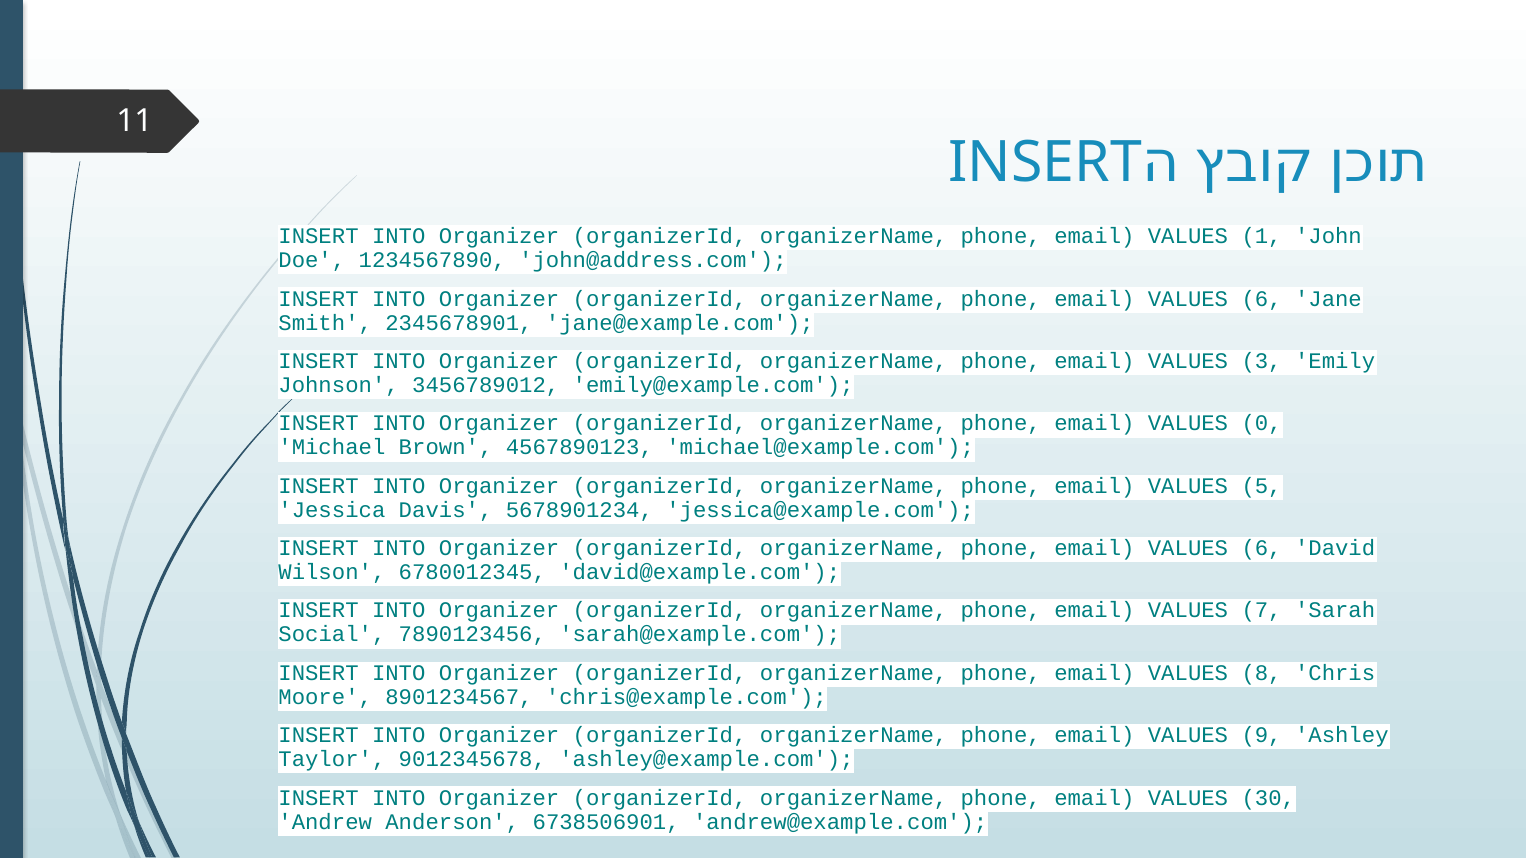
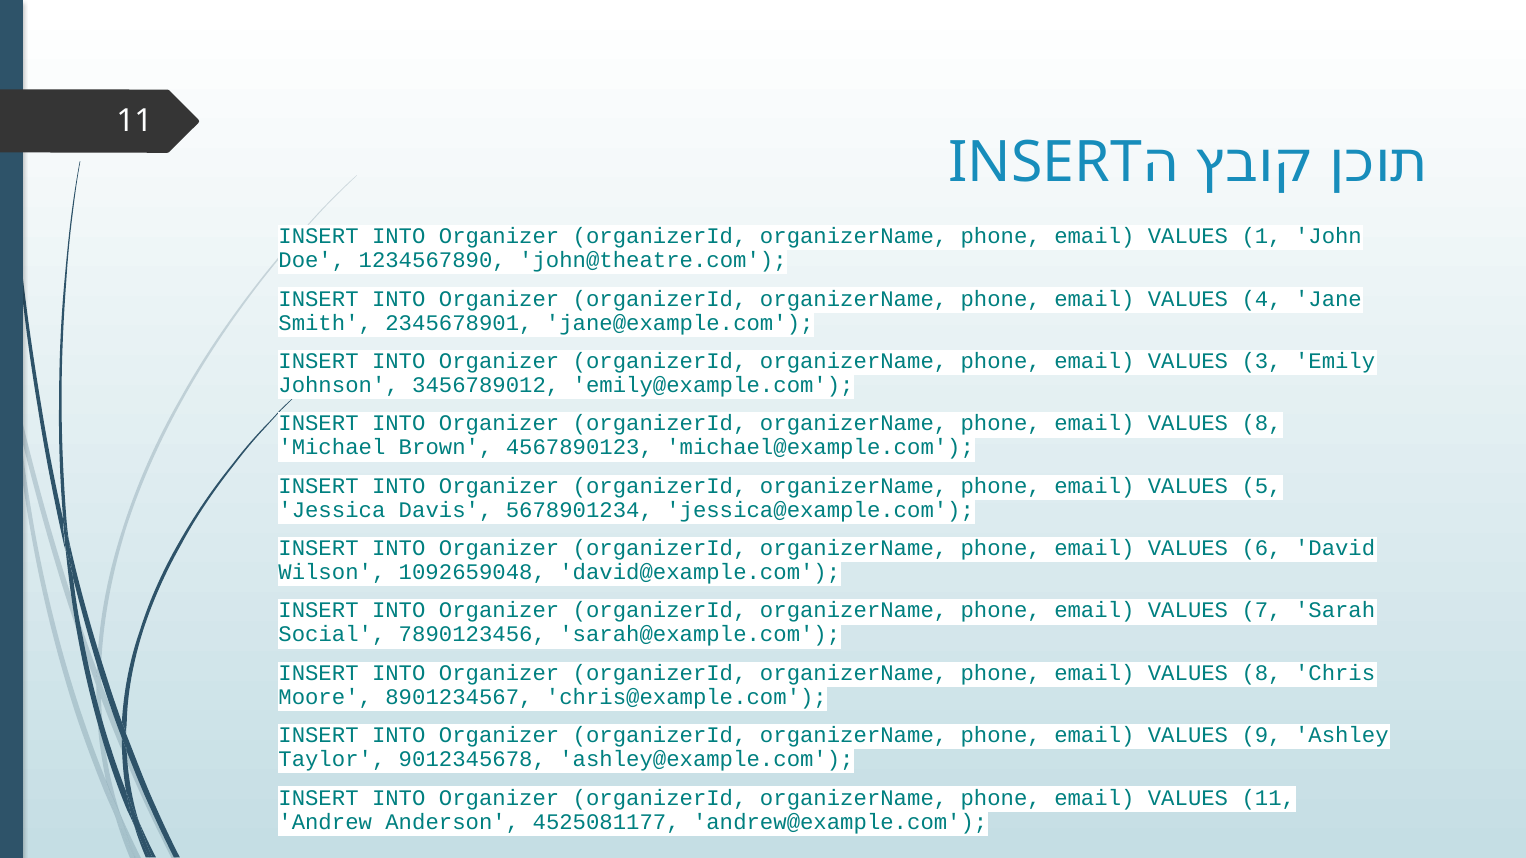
john@address.com: john@address.com -> john@theatre.com (653, 260)
6: 6 -> 4 (1262, 299)
0: 0 -> 8 (1262, 424)
6780012345: 6780012345 -> 1092659048 (472, 573)
VALUES 30: 30 -> 11 (1268, 798)
6738506901: 6738506901 -> 4525081177 (606, 822)
